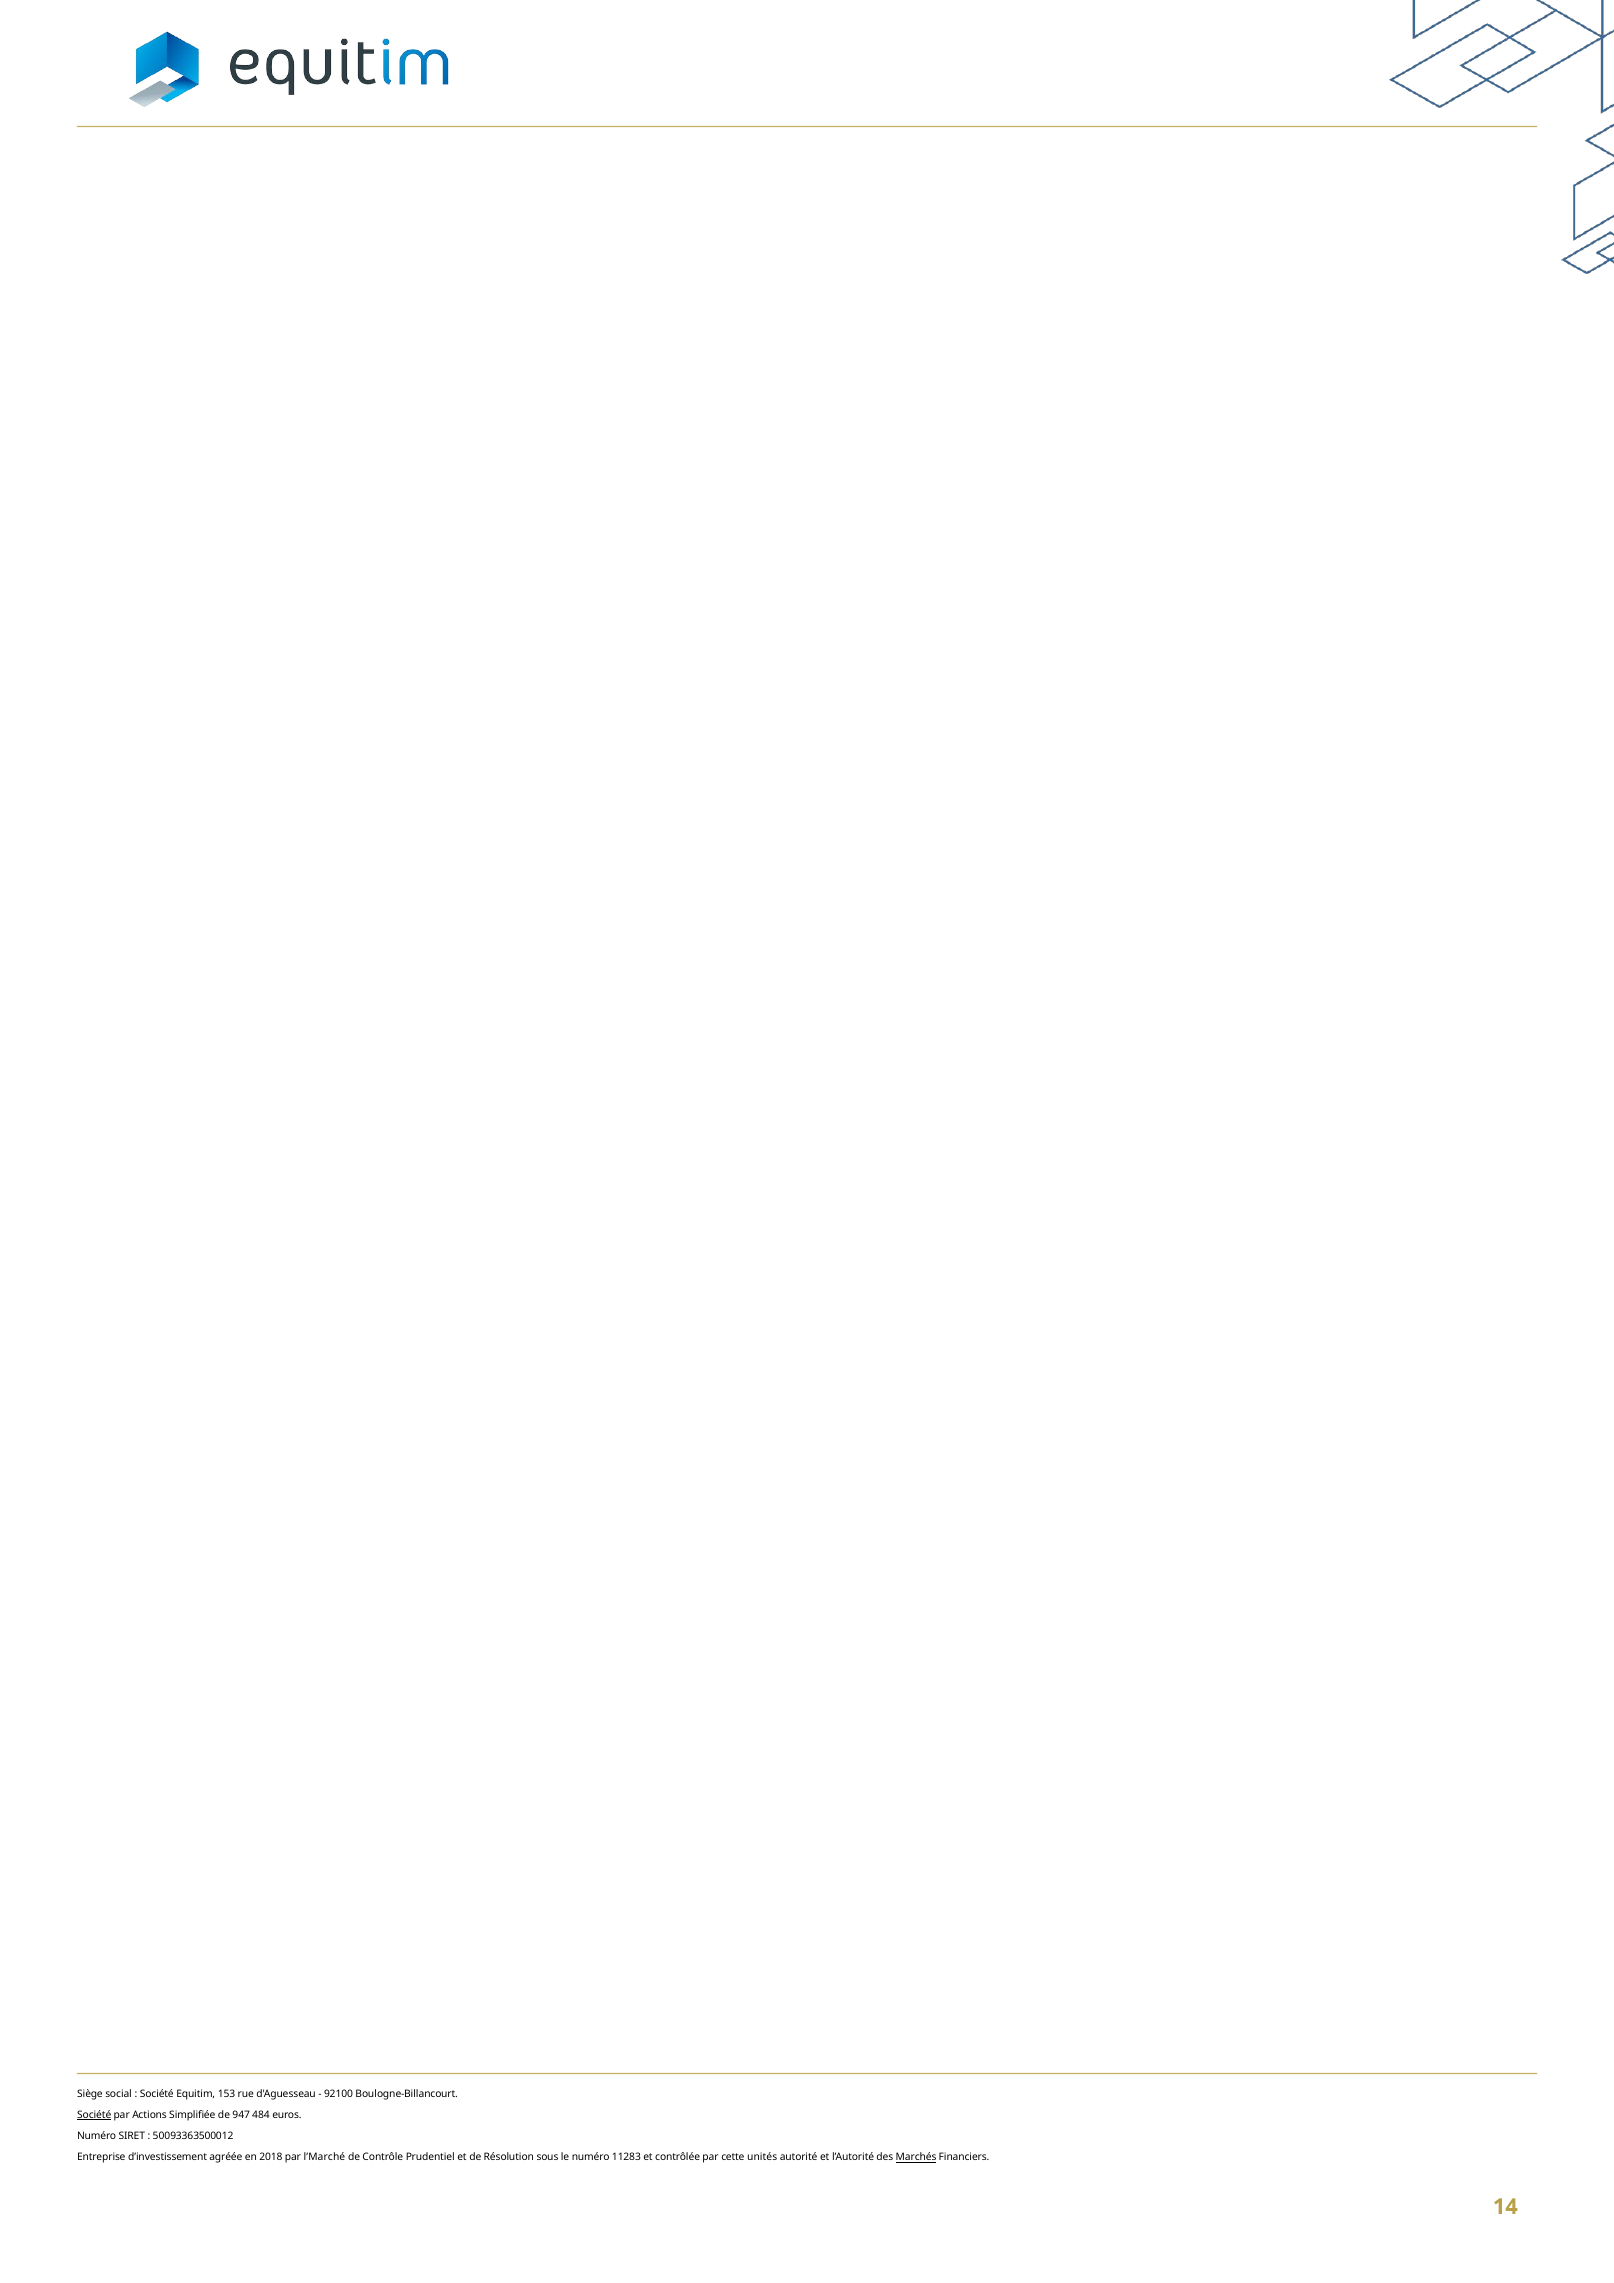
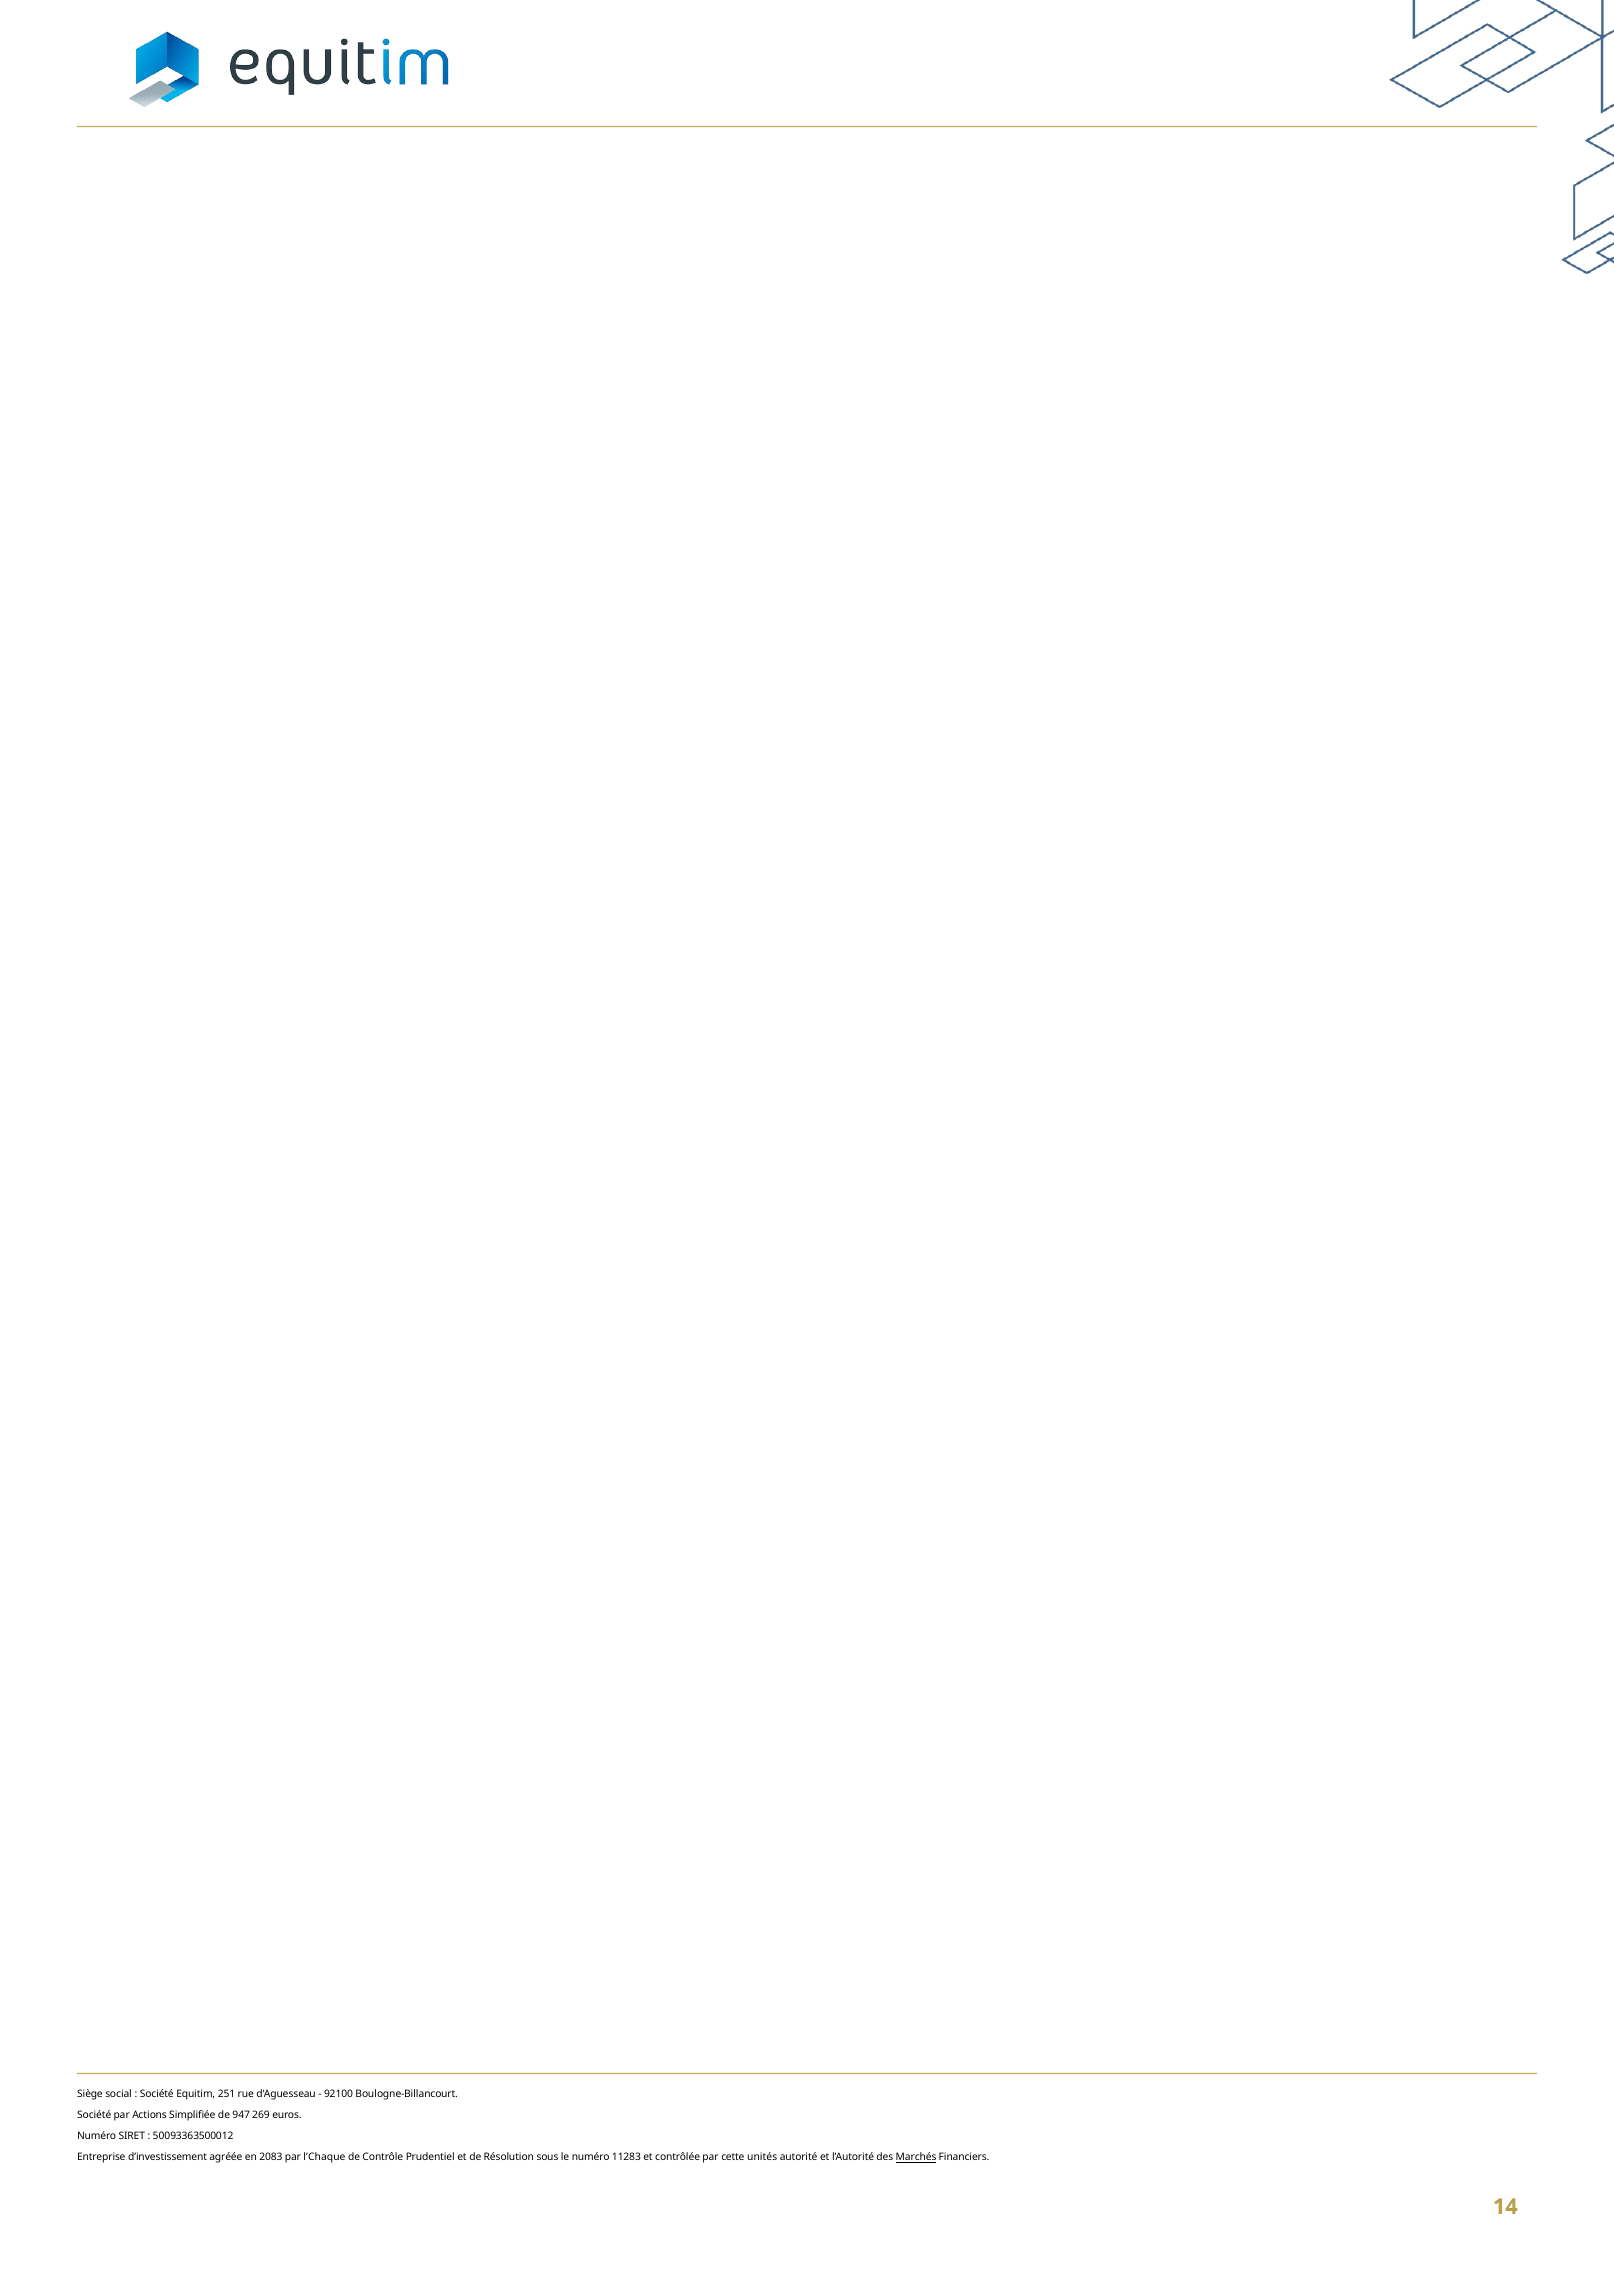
153: 153 -> 251 (227, 2094)
Société underline: present -> none (94, 2115)
484: 484 -> 269 (261, 2115)
2018: 2018 -> 2083 (271, 2157)
l’Marché: l’Marché -> l’Chaque (324, 2157)
